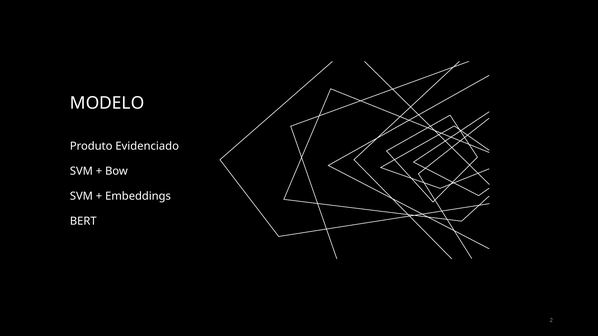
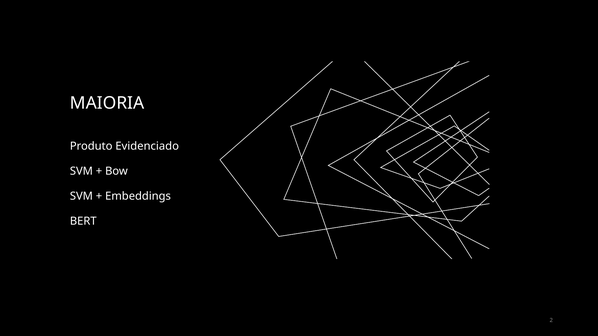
MODELO: MODELO -> MAIORIA (107, 103)
